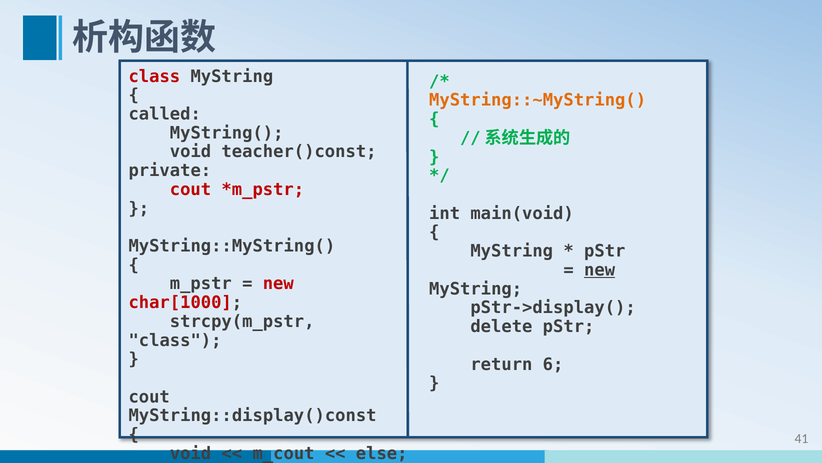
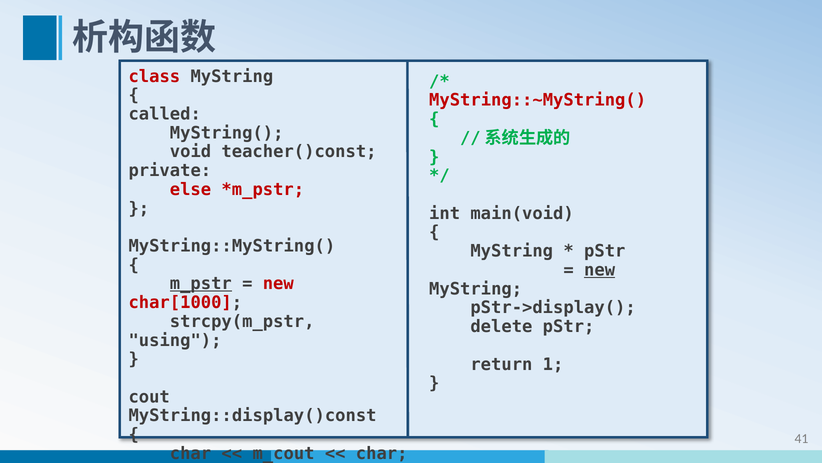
MyString::~MyString( colour: orange -> red (538, 100)
cout: cout -> else (190, 189)
m_pstr underline: none -> present (201, 283)
class: class -> using (175, 340)
6: 6 -> 1 (553, 364)
void: void -> char (190, 453)
else: else -> char (382, 453)
